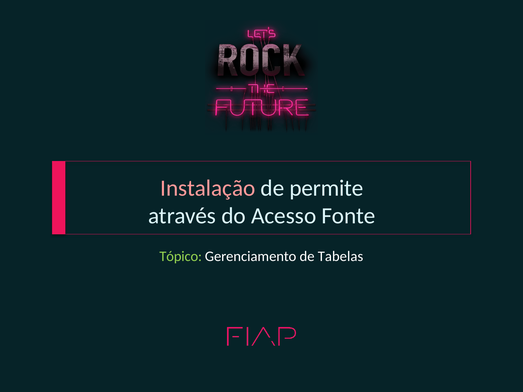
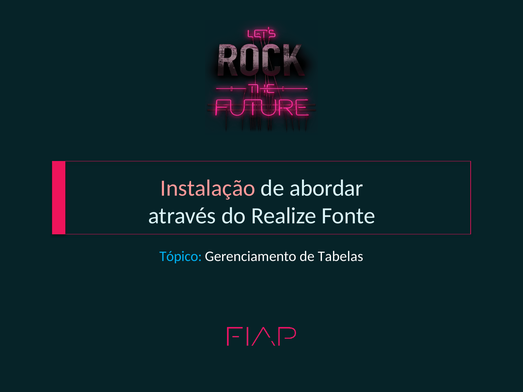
permite: permite -> abordar (326, 188)
Acesso: Acesso -> Realize (284, 216)
Tópico colour: light green -> light blue (181, 256)
